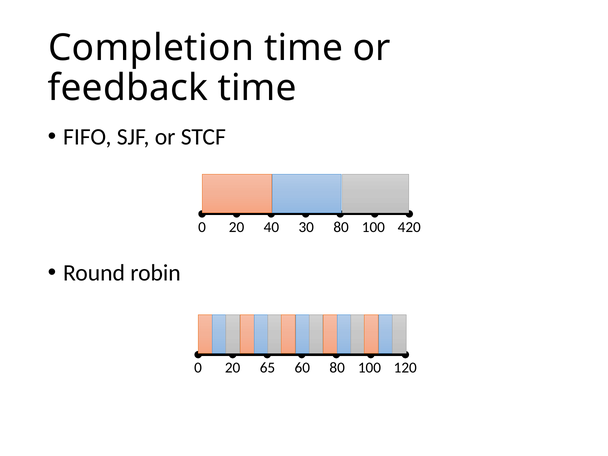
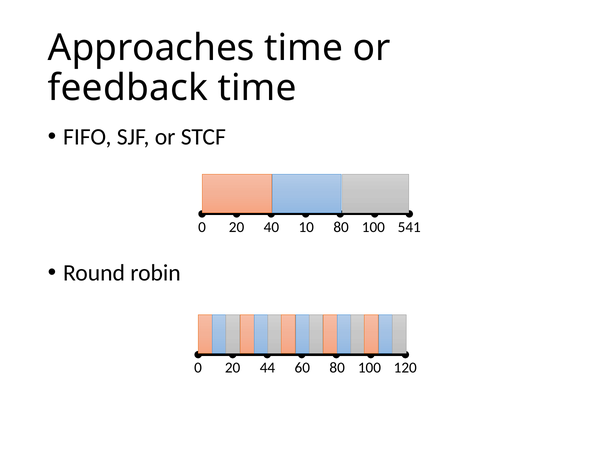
Completion: Completion -> Approaches (151, 48)
30: 30 -> 10 (306, 227)
420: 420 -> 541 (409, 227)
65: 65 -> 44 (267, 368)
